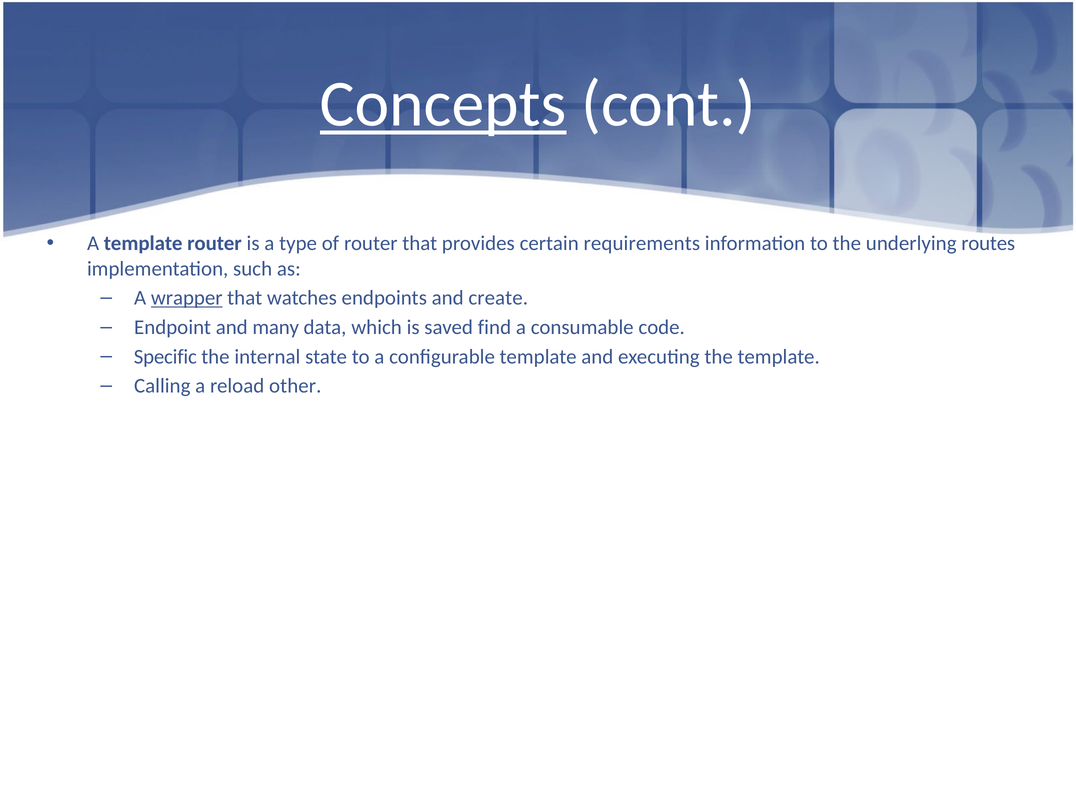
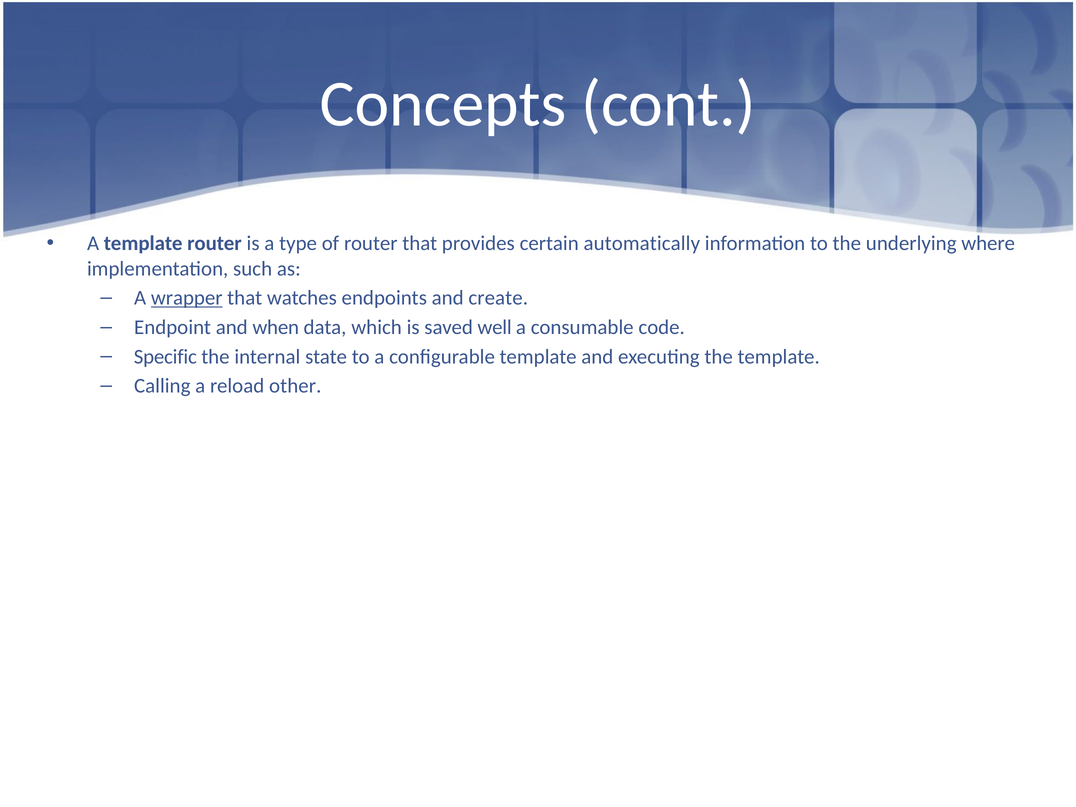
Concepts underline: present -> none (443, 104)
requirements: requirements -> automatically (642, 244)
routes: routes -> where (988, 244)
many: many -> when (276, 327)
find: find -> well (495, 327)
